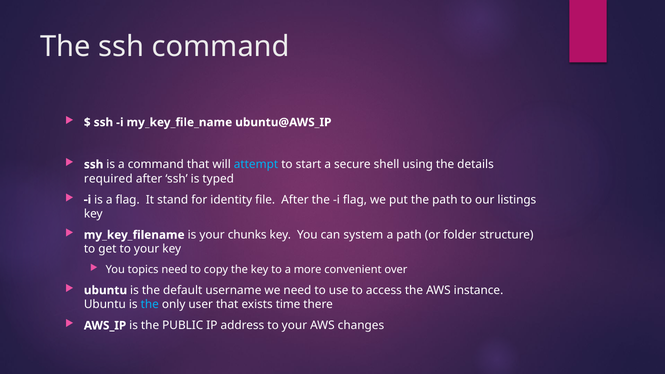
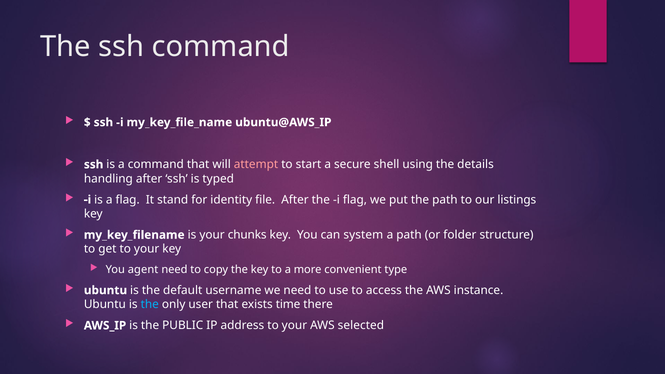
attempt colour: light blue -> pink (256, 165)
required: required -> handling (108, 179)
topics: topics -> agent (143, 270)
over: over -> type (396, 270)
changes: changes -> selected (361, 326)
